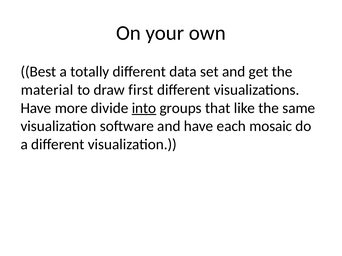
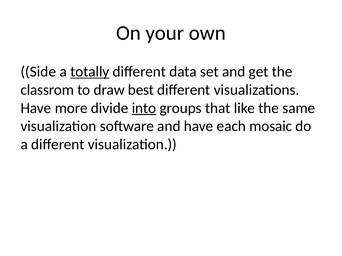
Best: Best -> Side (38, 72)
totally underline: none -> present (90, 72)
material: material -> classrom (47, 90)
first: first -> best (141, 90)
